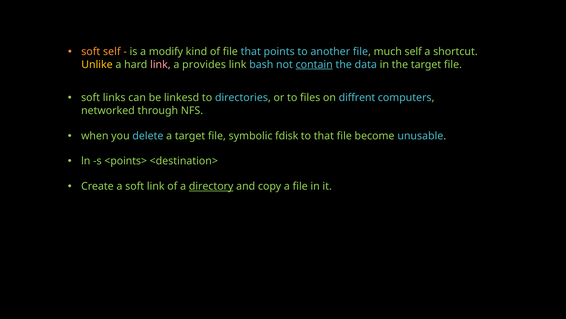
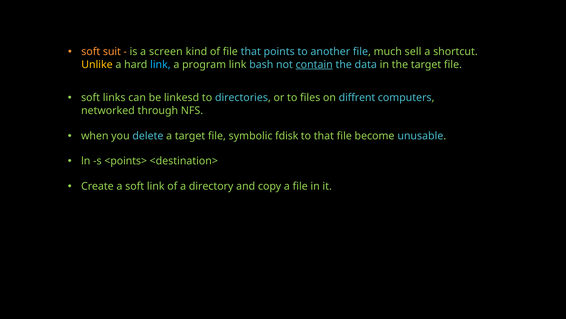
soft self: self -> suit (112, 52)
modify: modify -> screen (166, 52)
much self: self -> sell (413, 52)
link colour: pink -> light blue (160, 64)
provides: provides -> program (204, 64)
directory underline: present -> none (211, 186)
